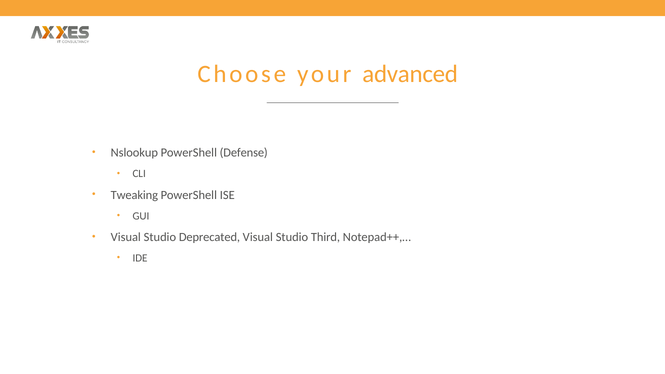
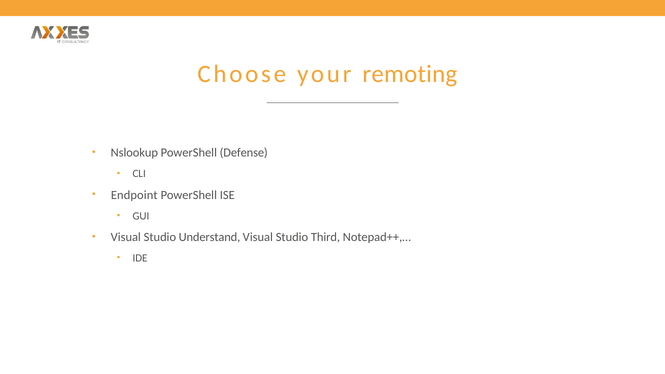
advanced: advanced -> remoting (410, 74)
Tweaking: Tweaking -> Endpoint (134, 195)
Deprecated: Deprecated -> Understand (209, 237)
